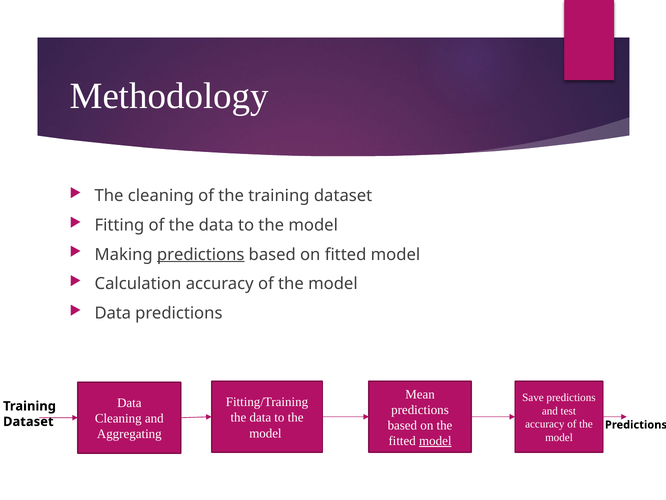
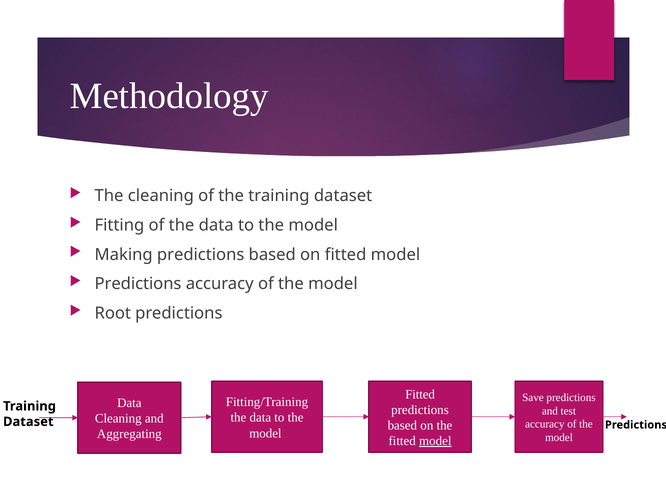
predictions underline: present -> none (201, 254)
Calculation: Calculation -> Predictions (138, 283)
Data: Data -> Root (113, 313)
Mean: Mean -> Fitted (420, 394)
